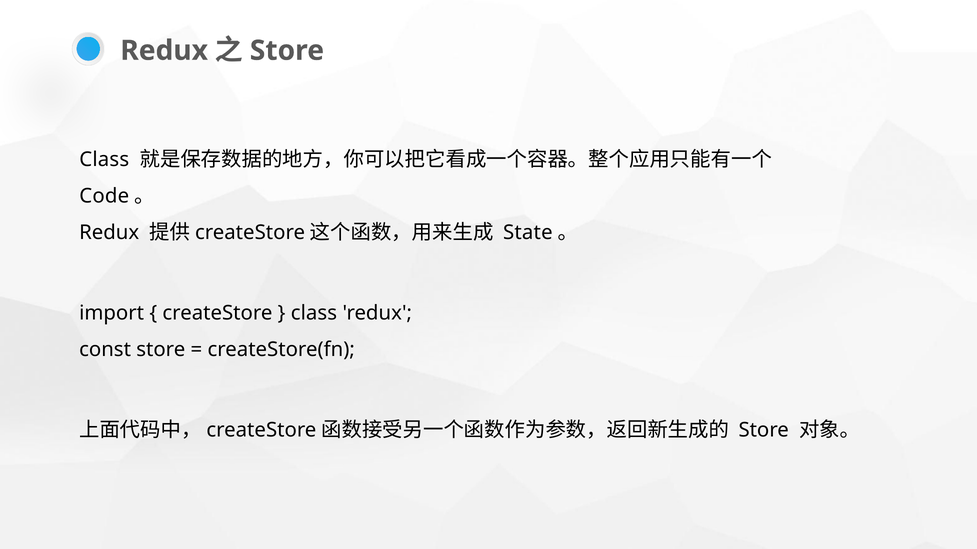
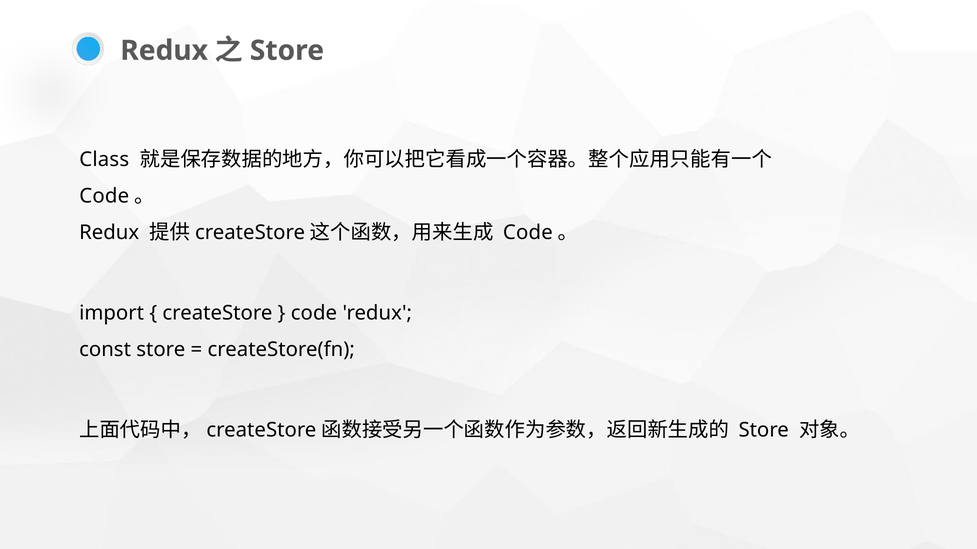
State: State -> Code (528, 233)
class: class -> code (314, 313)
